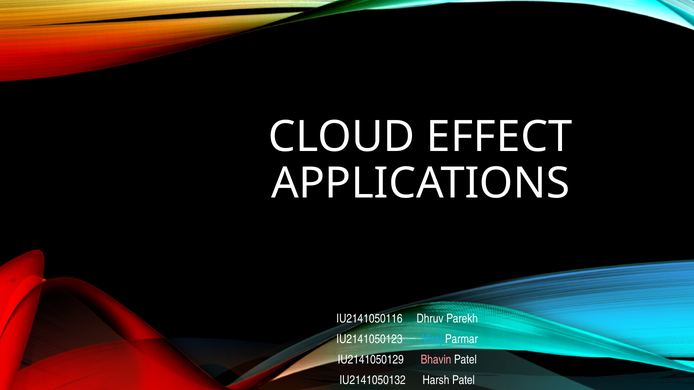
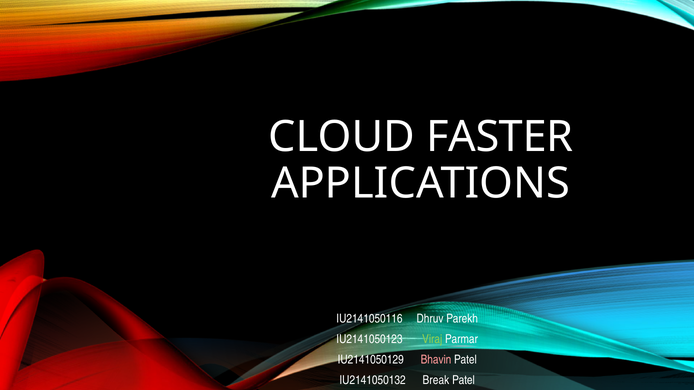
EFFECT: EFFECT -> FASTER (500, 137)
Viraj colour: light blue -> light green (432, 340)
Harsh: Harsh -> Break (436, 381)
